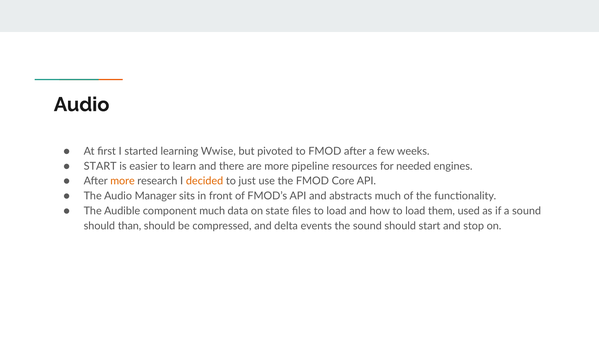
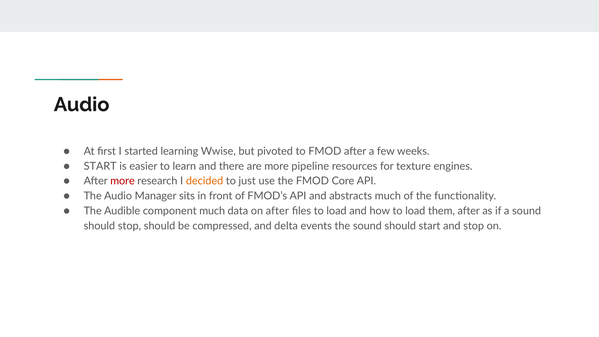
needed: needed -> texture (414, 166)
more colour: orange -> red (122, 181)
on state: state -> after (277, 211)
them used: used -> after (469, 211)
should than: than -> stop (129, 226)
